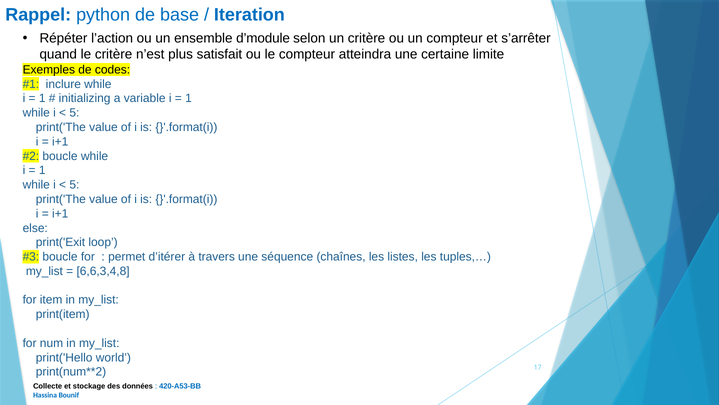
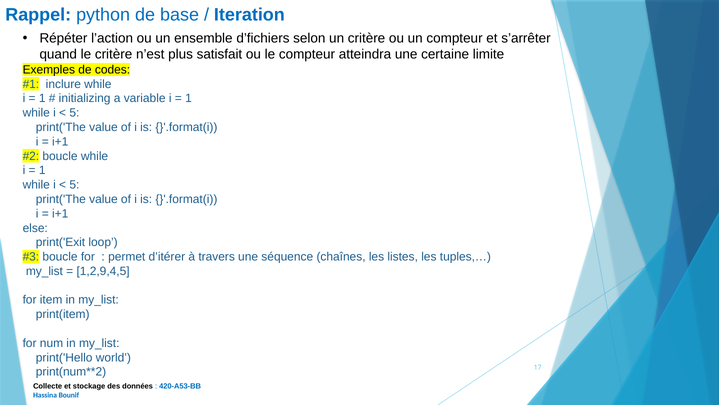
d’module: d’module -> d’fichiers (263, 38)
6,6,3,4,8: 6,6,3,4,8 -> 1,2,9,4,5 (103, 271)
